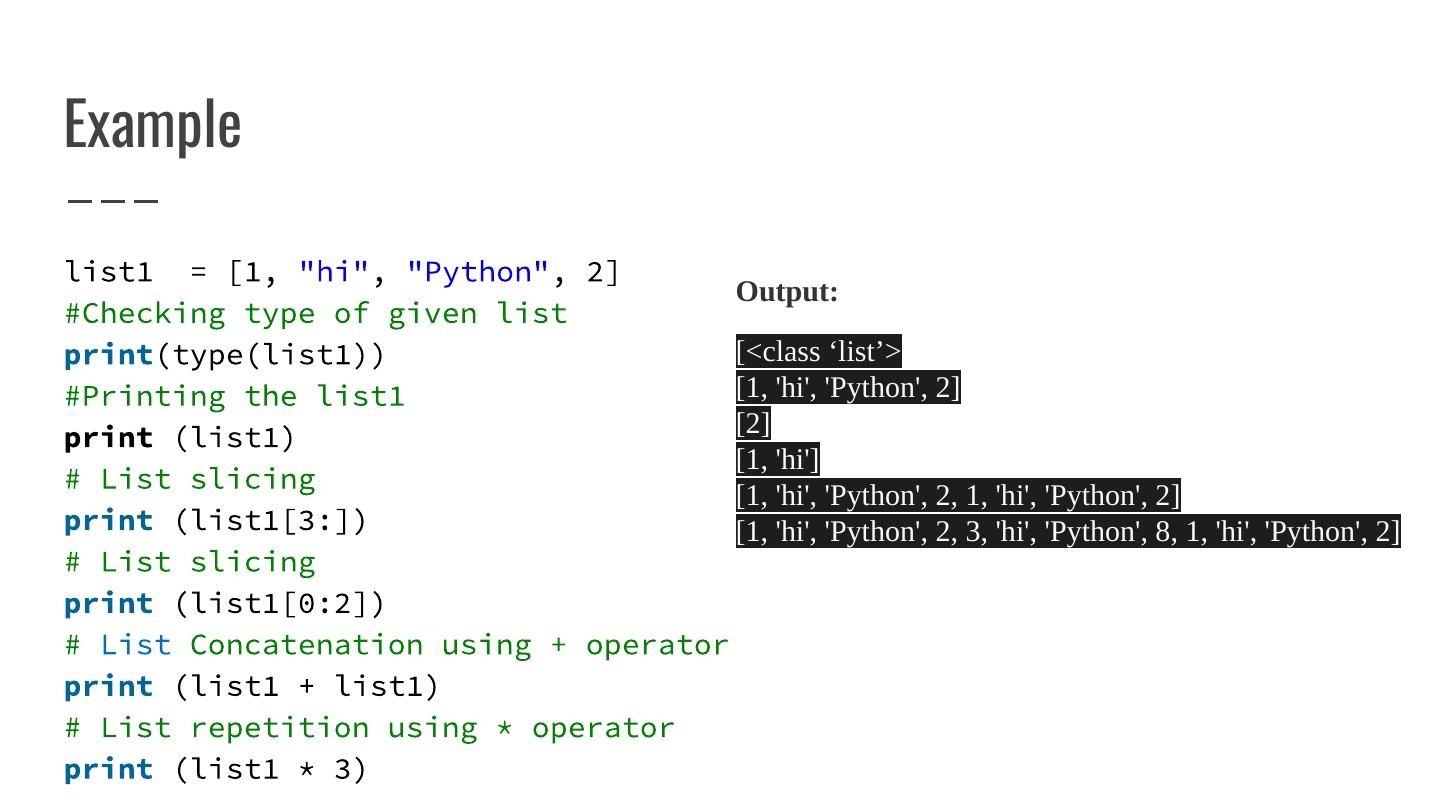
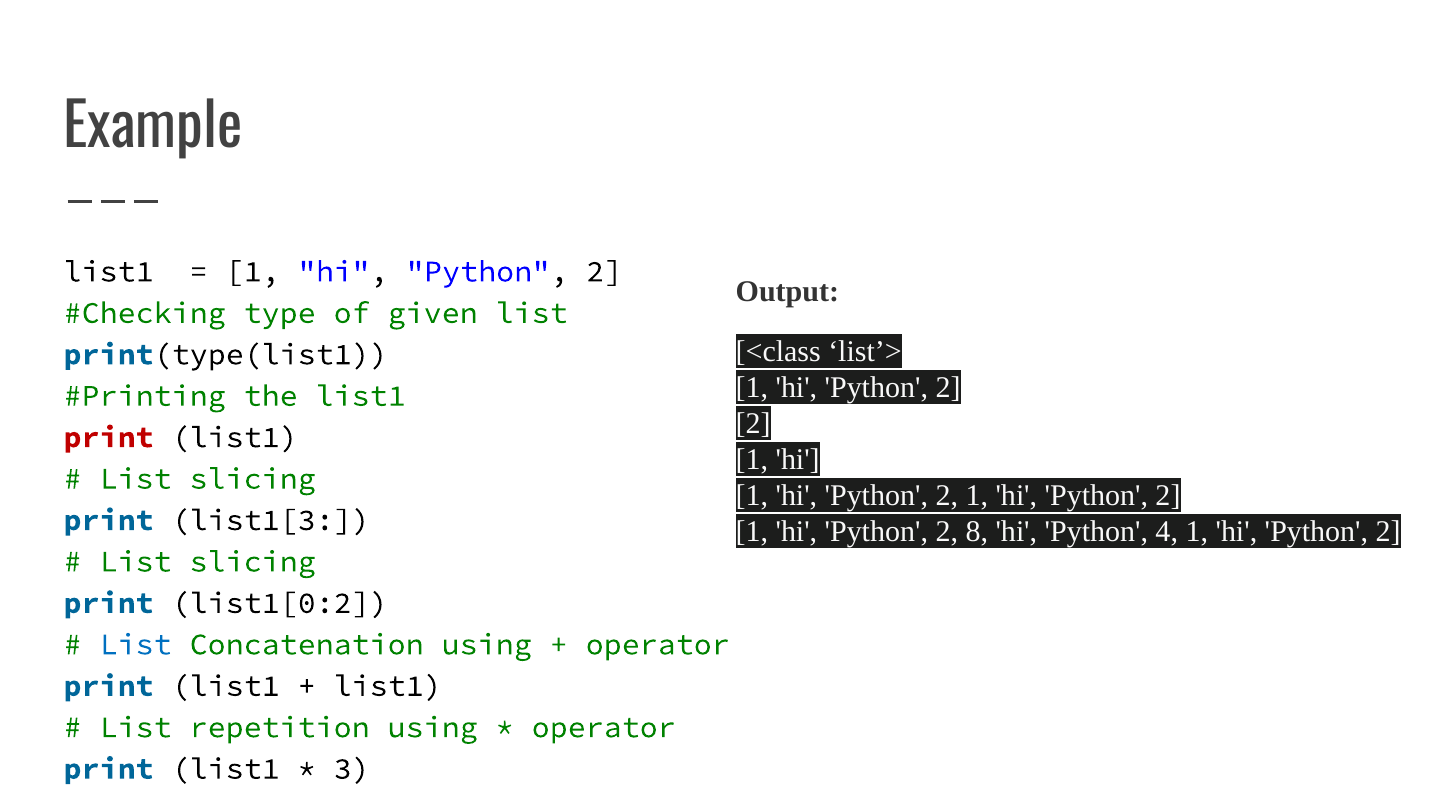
print colour: black -> red (109, 437)
2 3: 3 -> 8 (977, 531)
8: 8 -> 4 (1167, 531)
